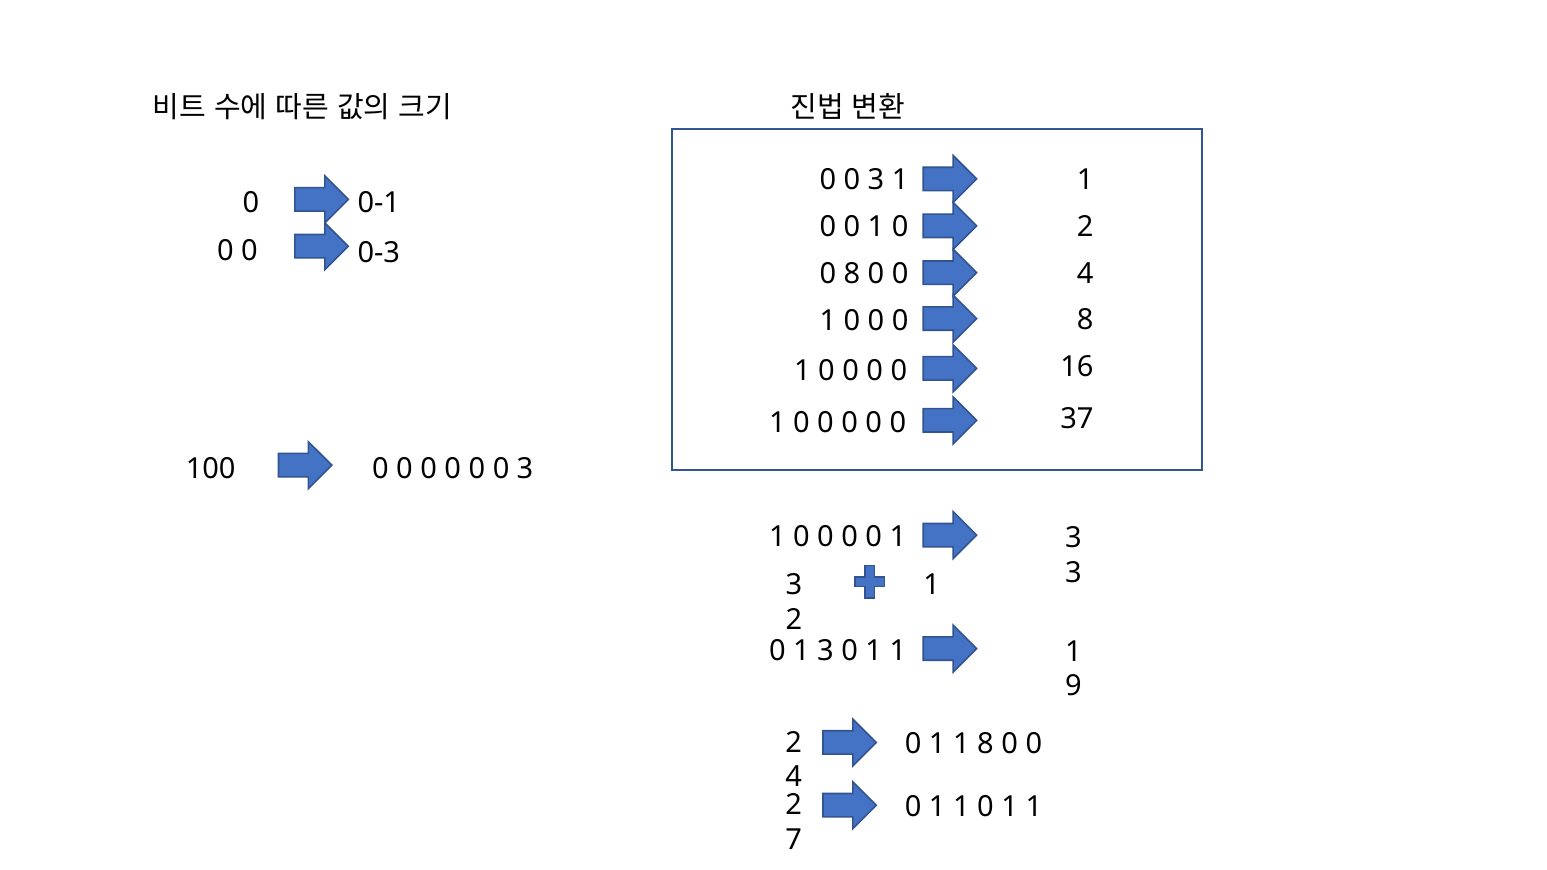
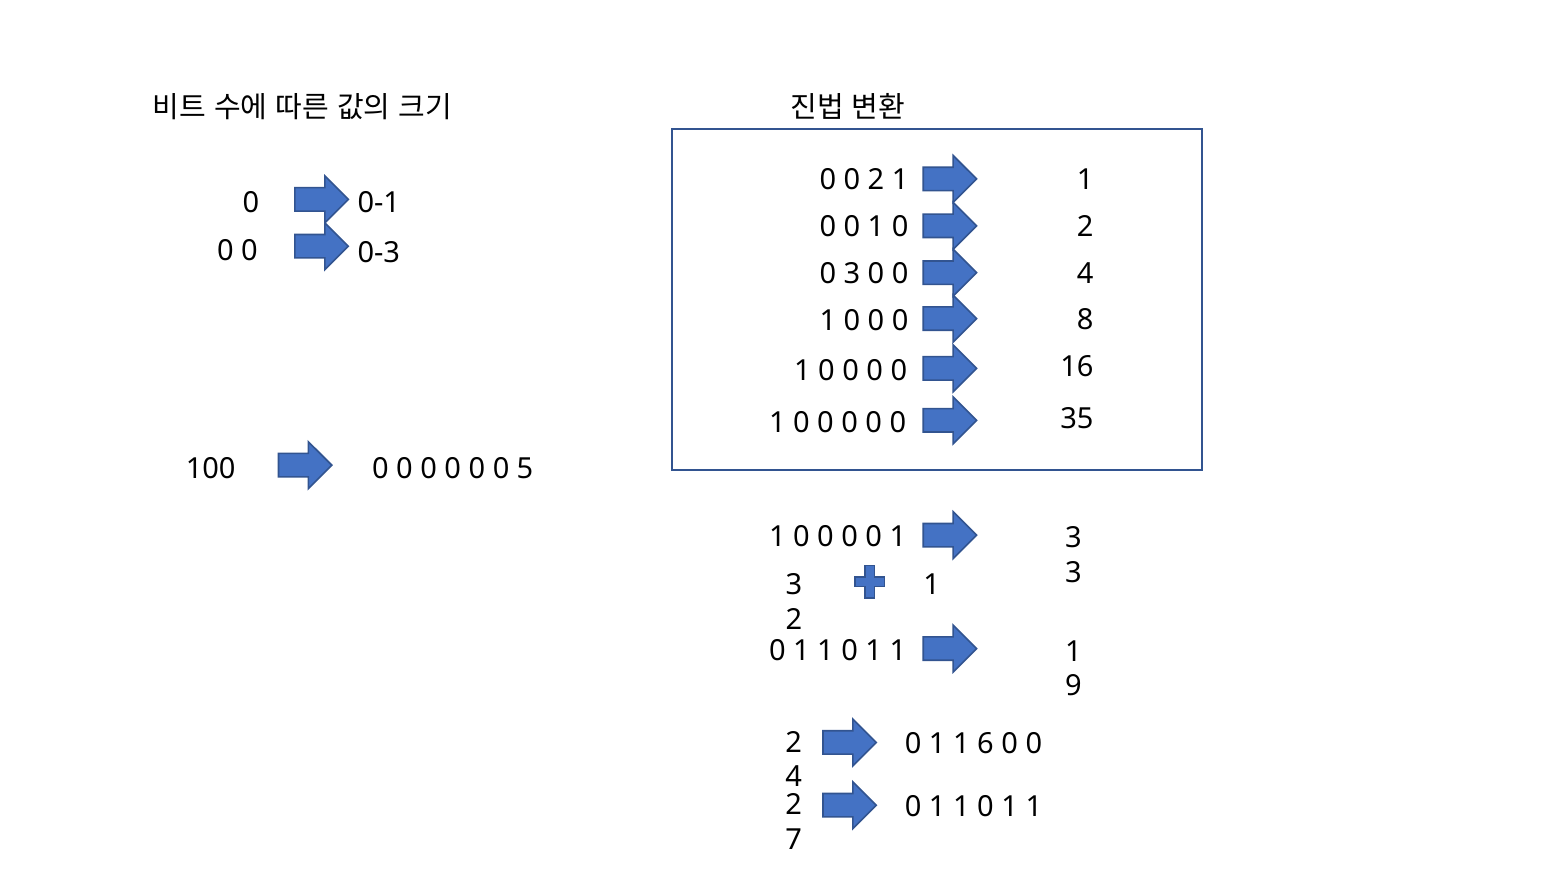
3: 3 -> 2 (876, 180)
0 8: 8 -> 3 (852, 274)
37: 37 -> 35 (1077, 419)
0 0 0 3: 3 -> 5 (525, 469)
3: 3 -> 1 (825, 651)
1 8: 8 -> 6 (986, 744)
